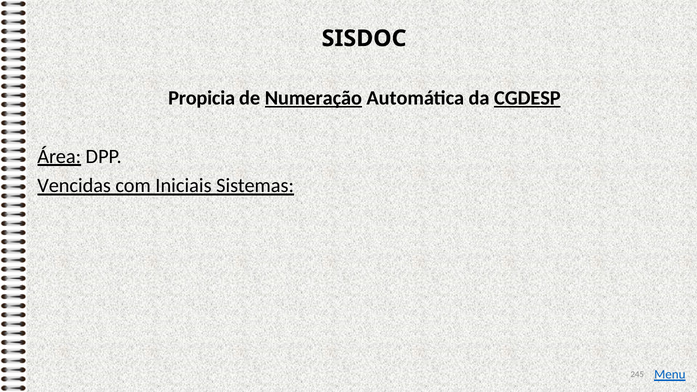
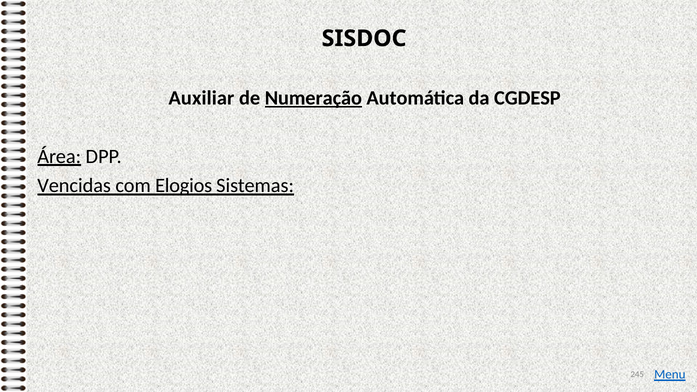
Propicia: Propicia -> Auxiliar (201, 98)
CGDESP underline: present -> none (527, 98)
Iniciais: Iniciais -> Elogios (184, 186)
